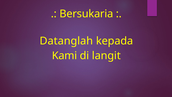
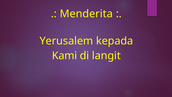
Bersukaria: Bersukaria -> Menderita (86, 14)
Datanglah: Datanglah -> Yerusalem (66, 41)
